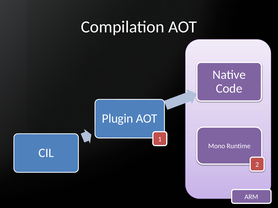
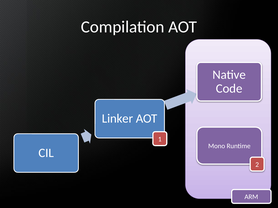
Plugin: Plugin -> Linker (118, 119)
